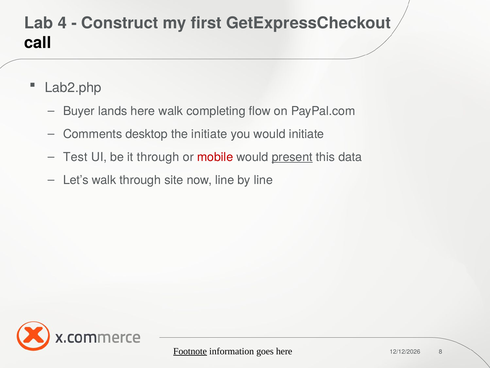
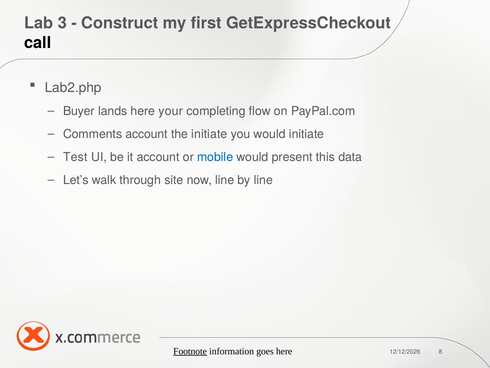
4: 4 -> 3 (62, 23)
here walk: walk -> your (171, 111)
Comments desktop: desktop -> account (147, 134)
it through: through -> account (158, 157)
mobile colour: red -> blue (215, 157)
present underline: present -> none (292, 157)
